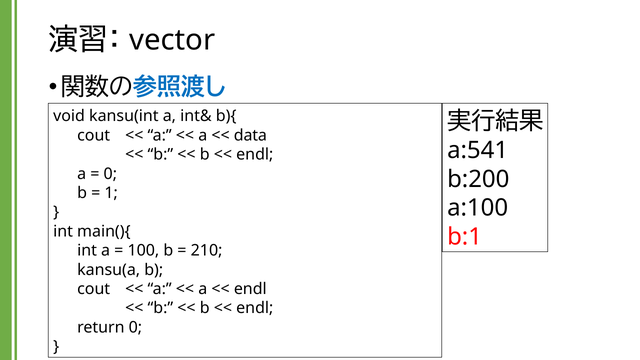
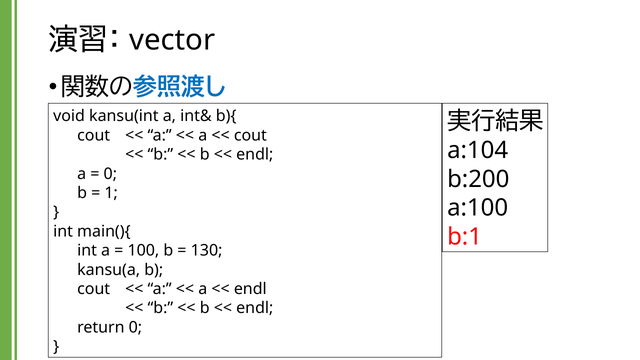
data: data -> cout (250, 135)
a:541: a:541 -> a:104 (478, 150)
210: 210 -> 130 (207, 251)
